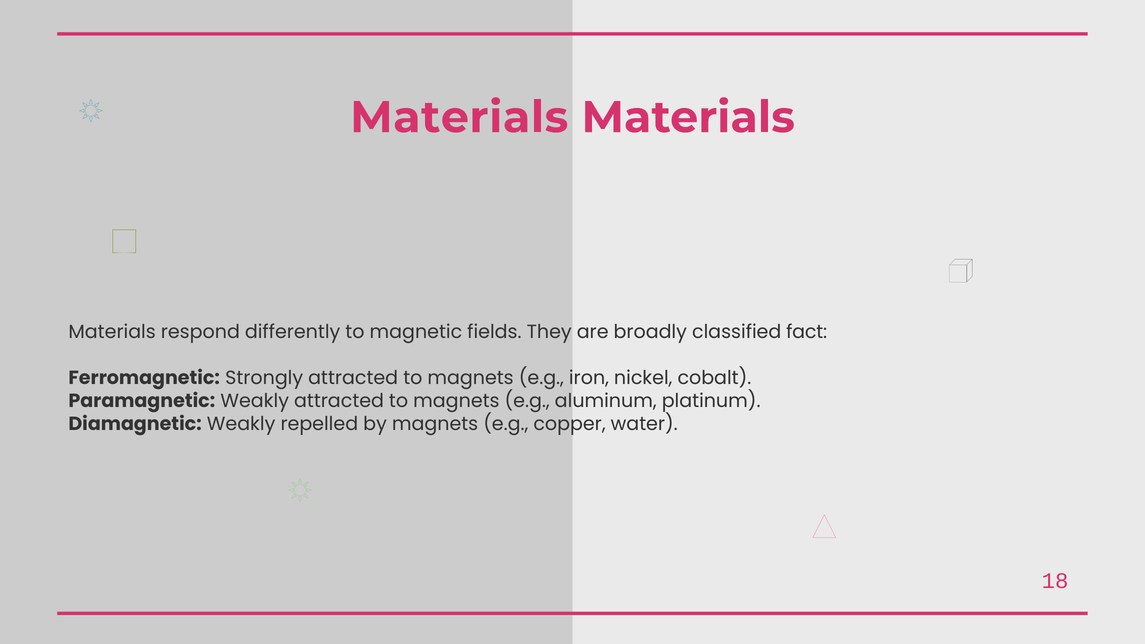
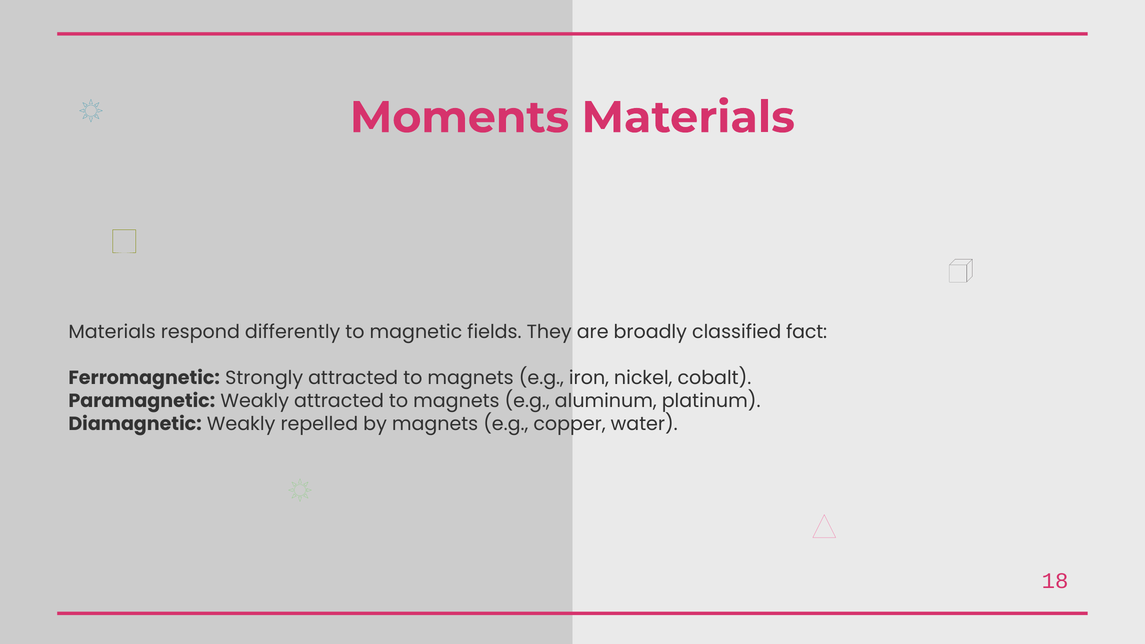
Materials: Materials -> Moments (460, 118)
